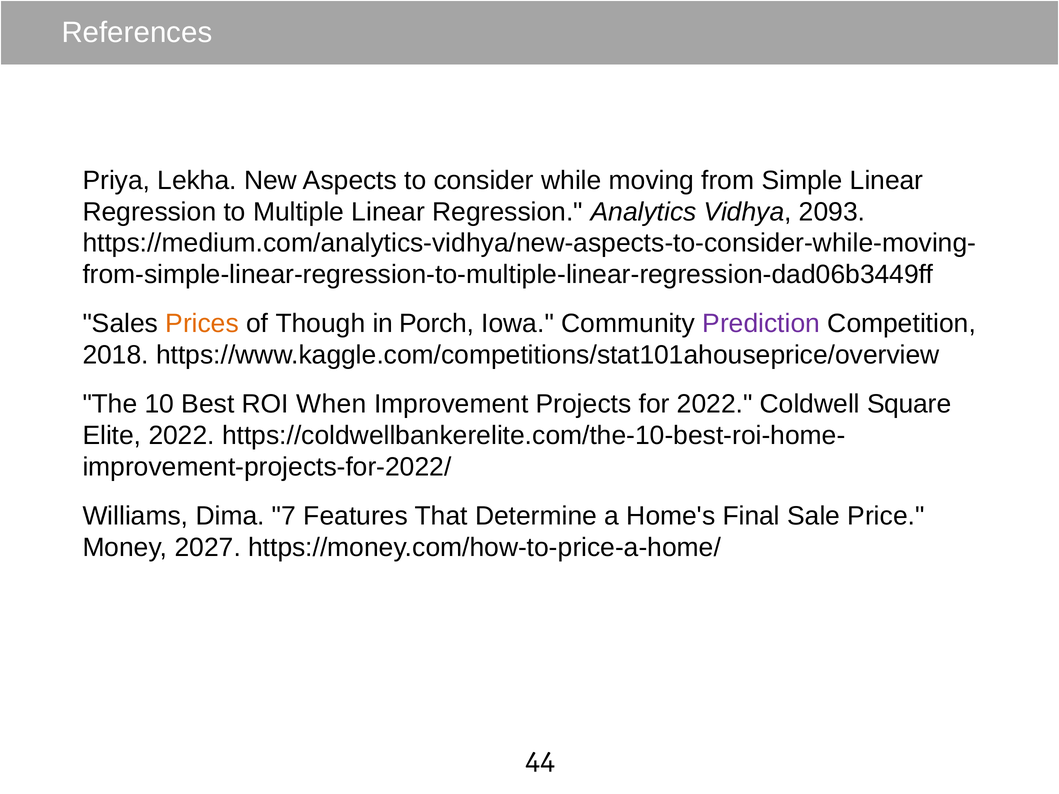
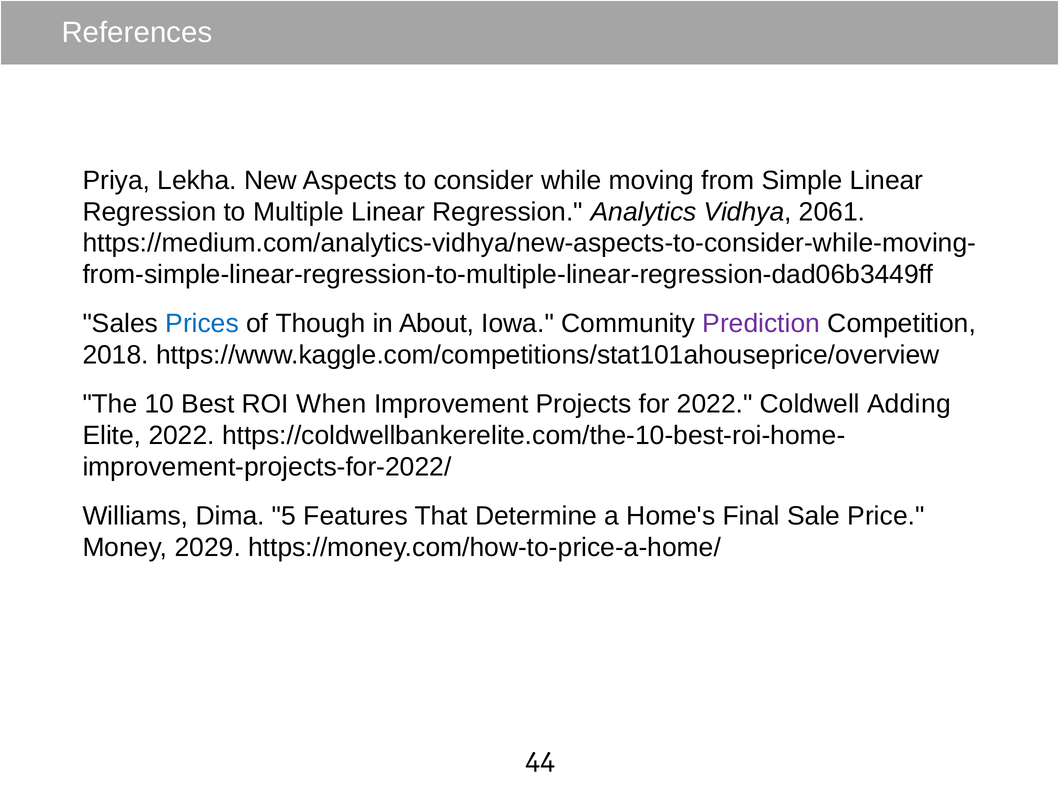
2093: 2093 -> 2061 (832, 212)
Prices colour: orange -> blue (202, 324)
Porch: Porch -> About (437, 324)
Square: Square -> Adding (909, 404)
7: 7 -> 5 (284, 516)
2027: 2027 -> 2029 (208, 548)
